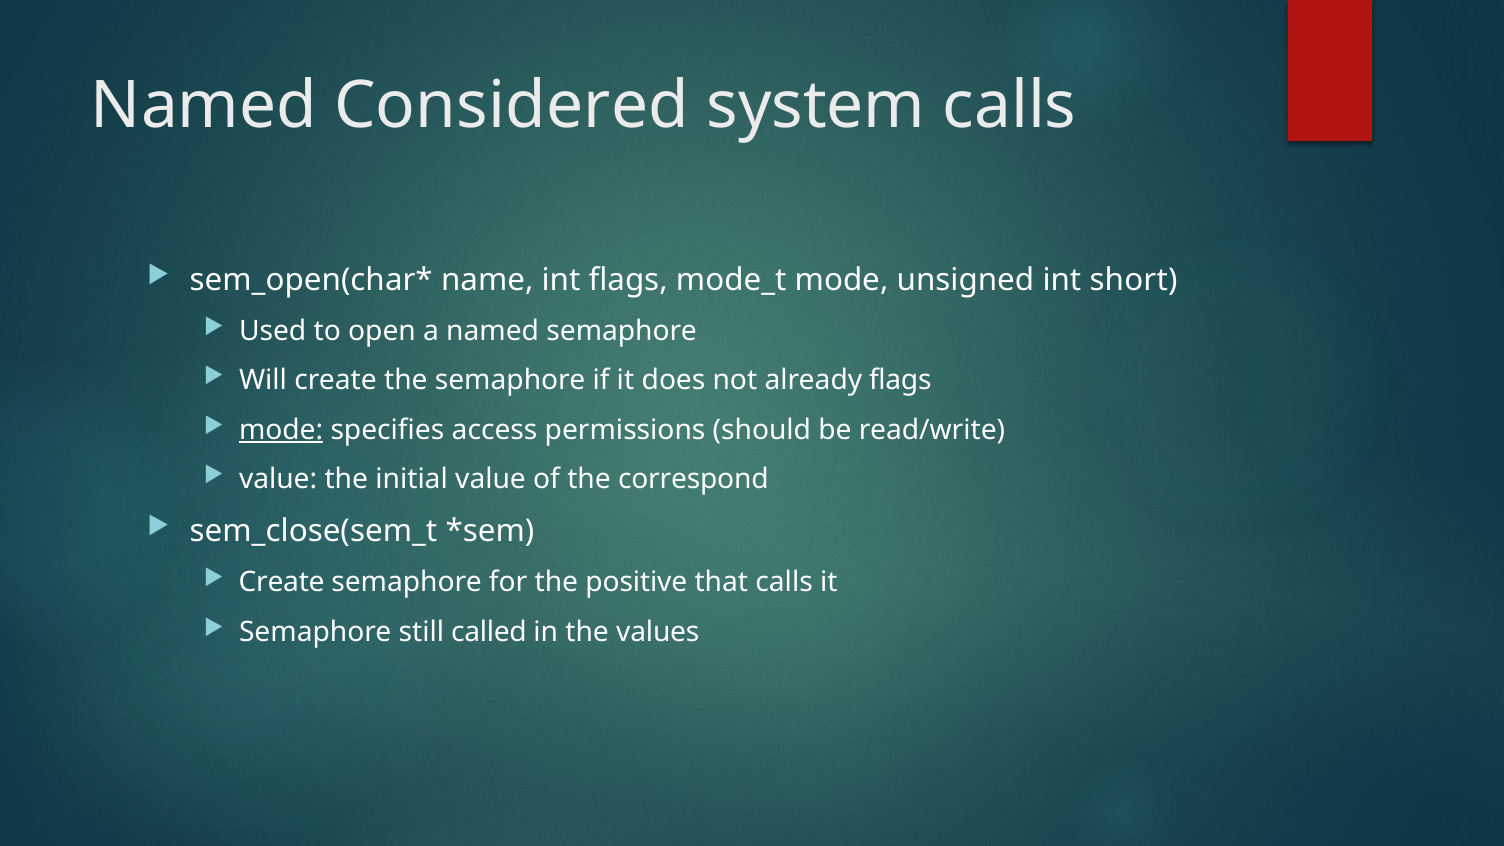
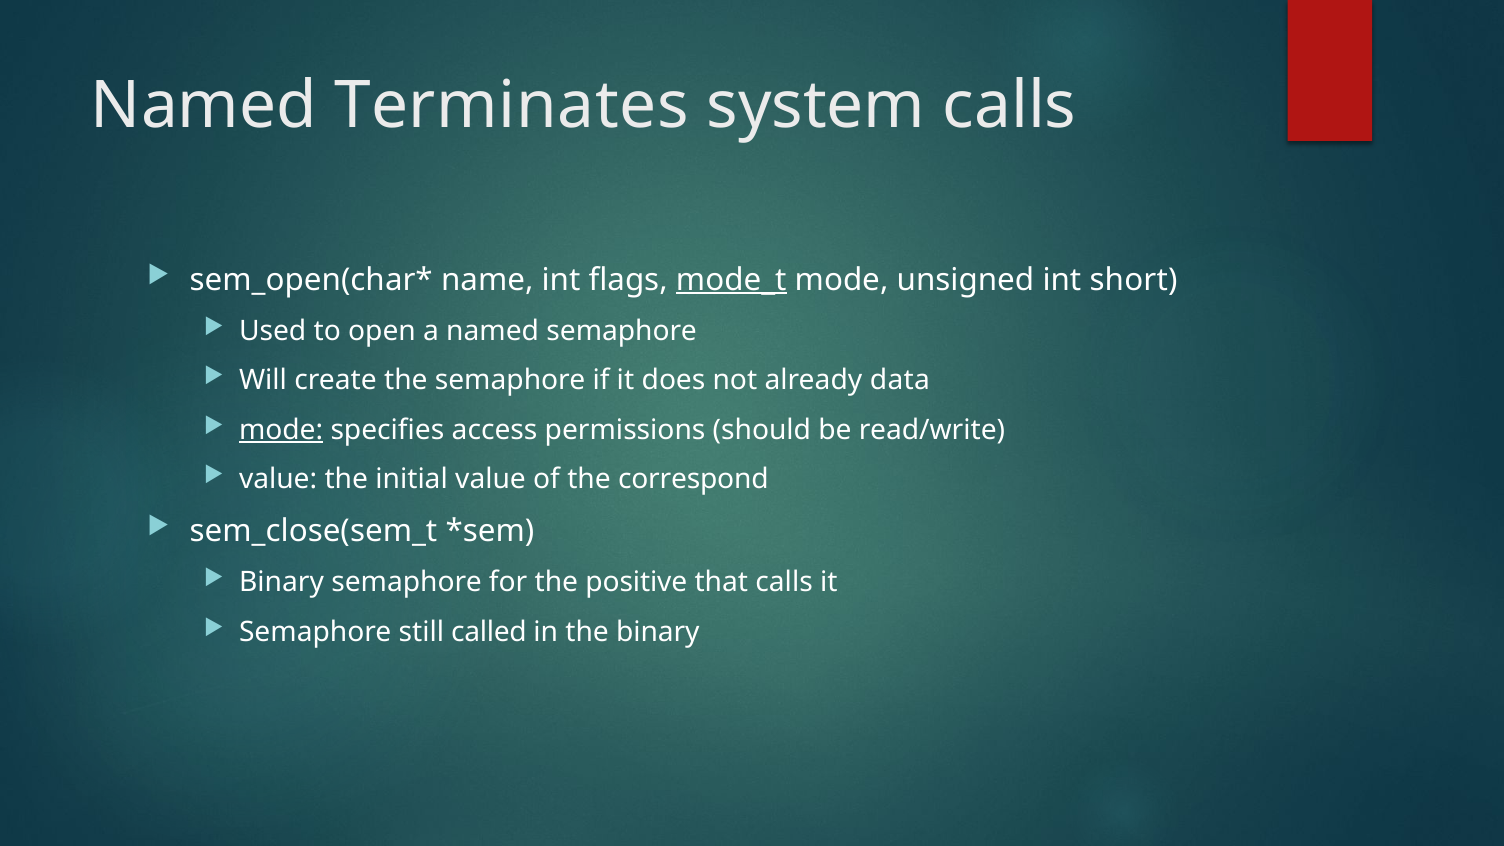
Considered: Considered -> Terminates (511, 106)
mode_t underline: none -> present (731, 280)
already flags: flags -> data (900, 381)
Create: Create -> Binary (281, 582)
the values: values -> binary (658, 632)
